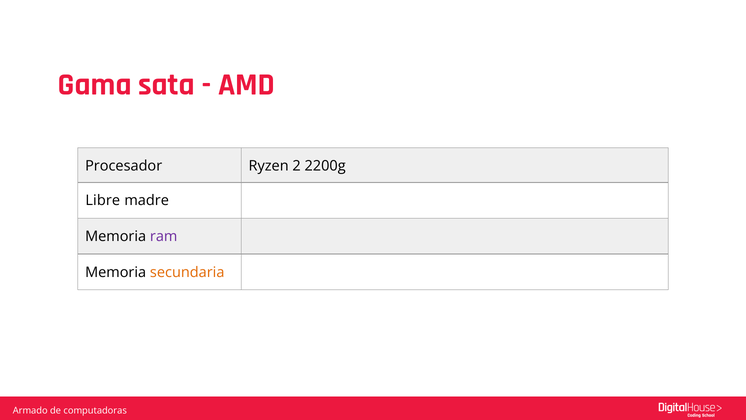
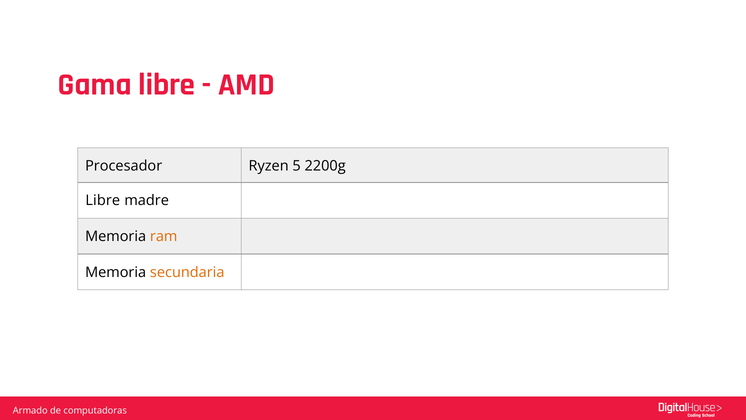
Gama sata: sata -> libre (167, 84)
2: 2 -> 5 (297, 166)
ram colour: purple -> orange (164, 236)
